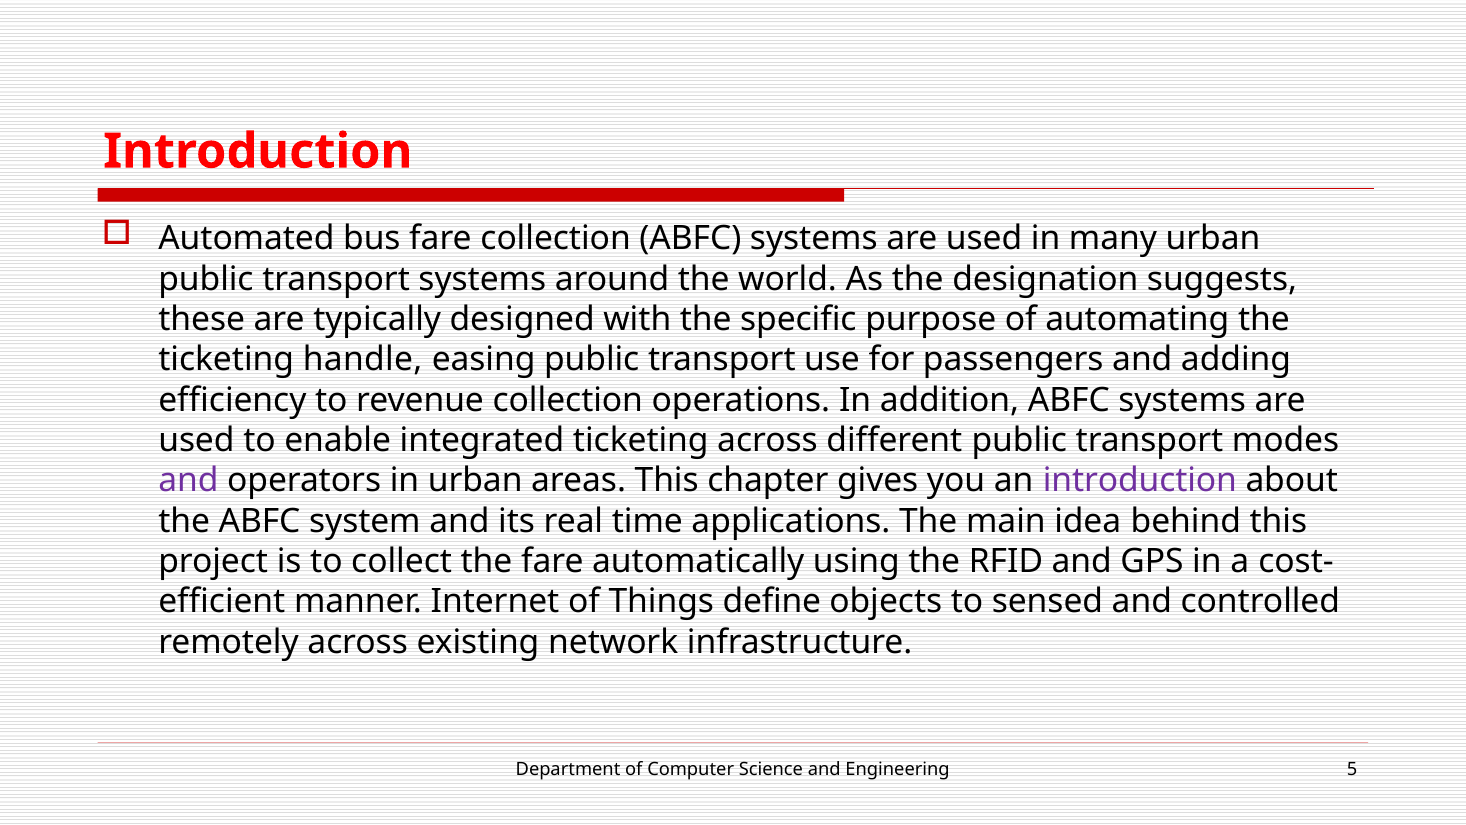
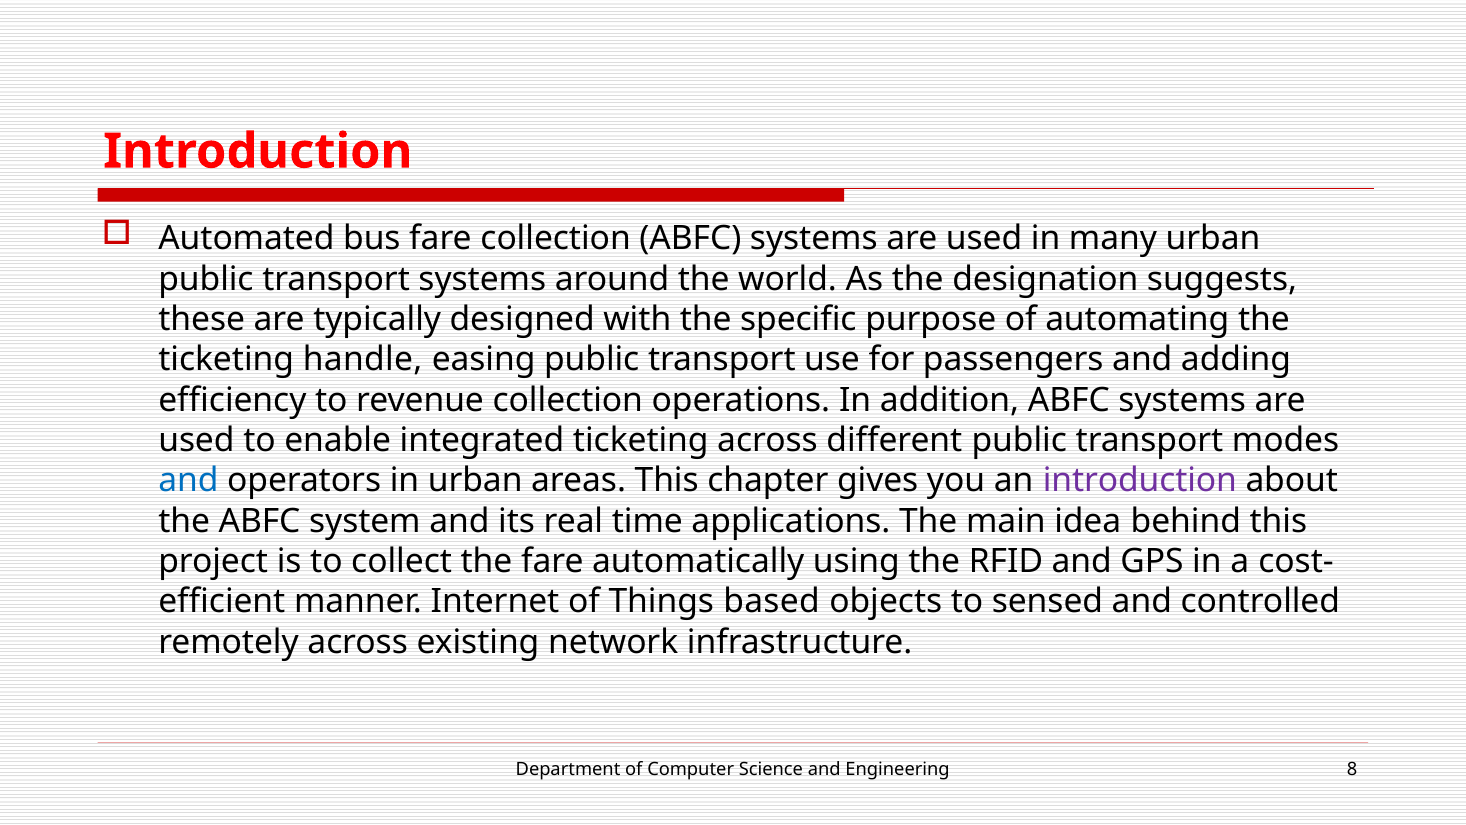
and colour: purple -> blue (188, 481)
define: define -> based (772, 601)
5: 5 -> 8 (1352, 769)
